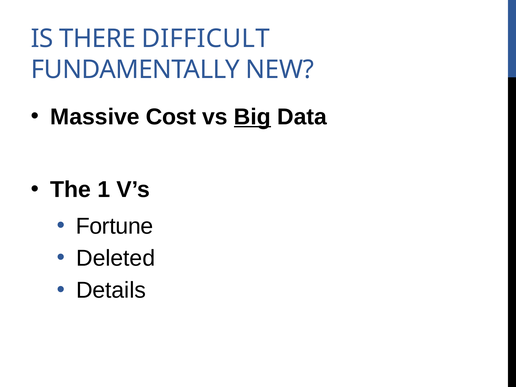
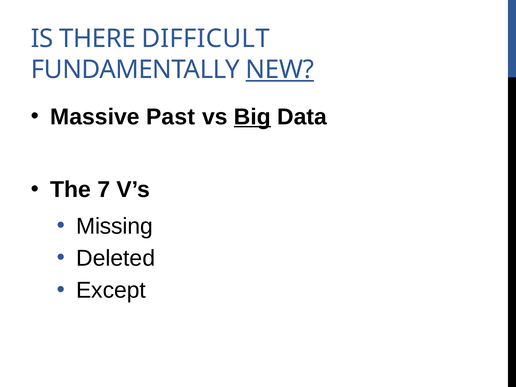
NEW underline: none -> present (280, 70)
Cost: Cost -> Past (171, 117)
1: 1 -> 7 (104, 190)
Fortune: Fortune -> Missing (114, 226)
Details: Details -> Except (111, 290)
